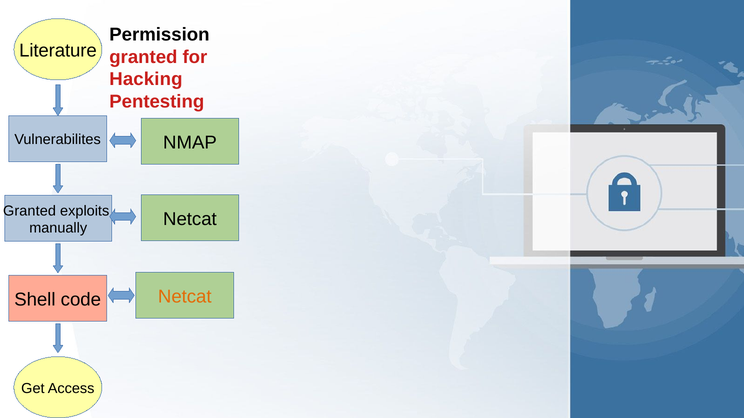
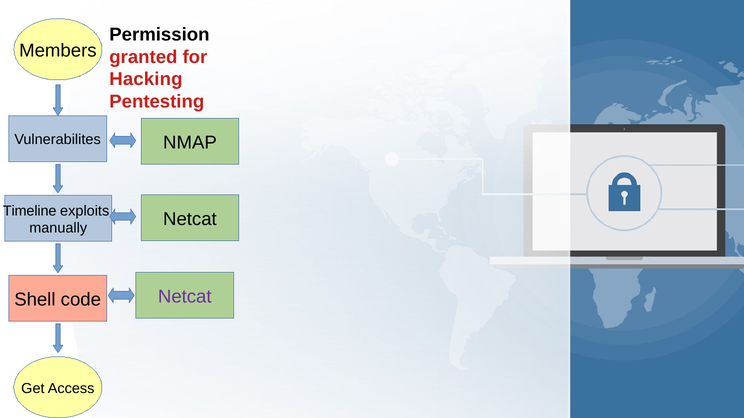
Literature: Literature -> Members (58, 51)
Granted: Granted -> Timeline (30, 211)
Netcat colour: orange -> purple (185, 297)
